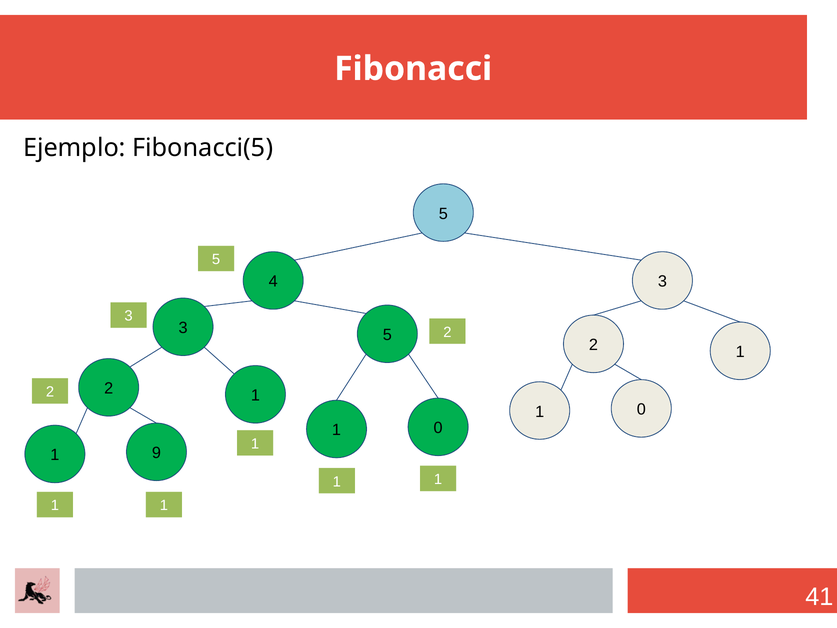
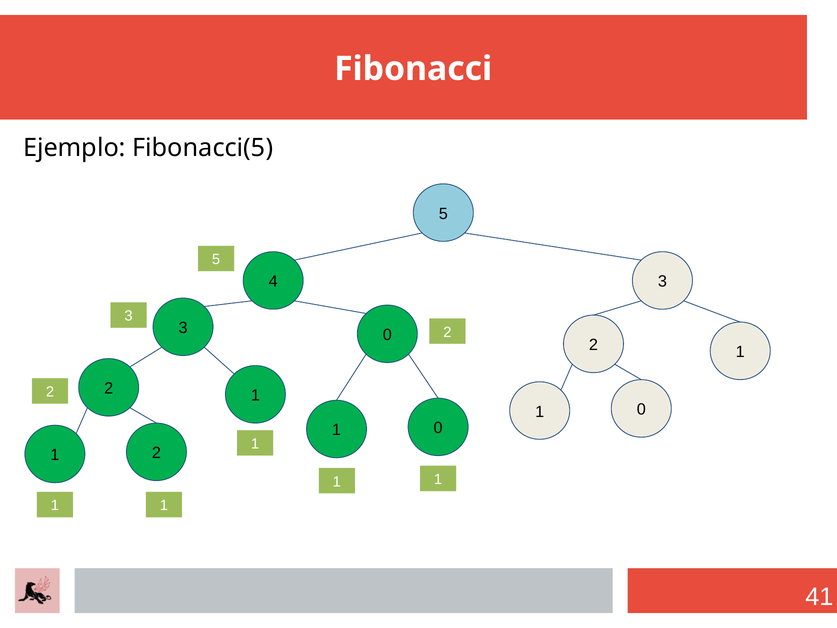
3 5: 5 -> 0 (387, 335)
9: 9 -> 2 (156, 453)
